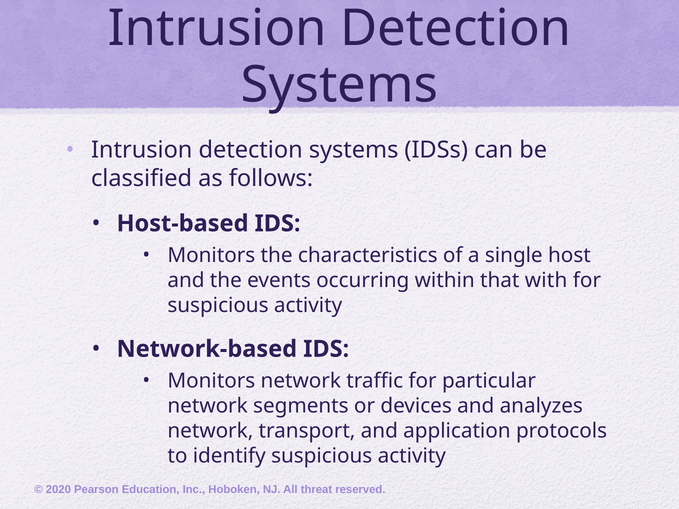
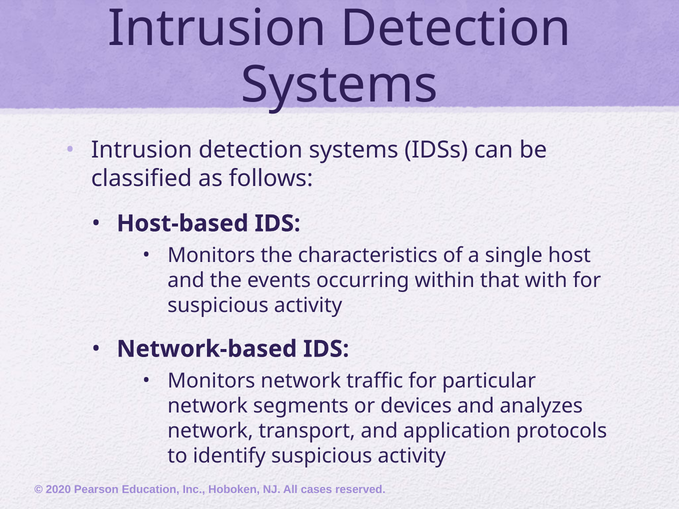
threat: threat -> cases (316, 490)
